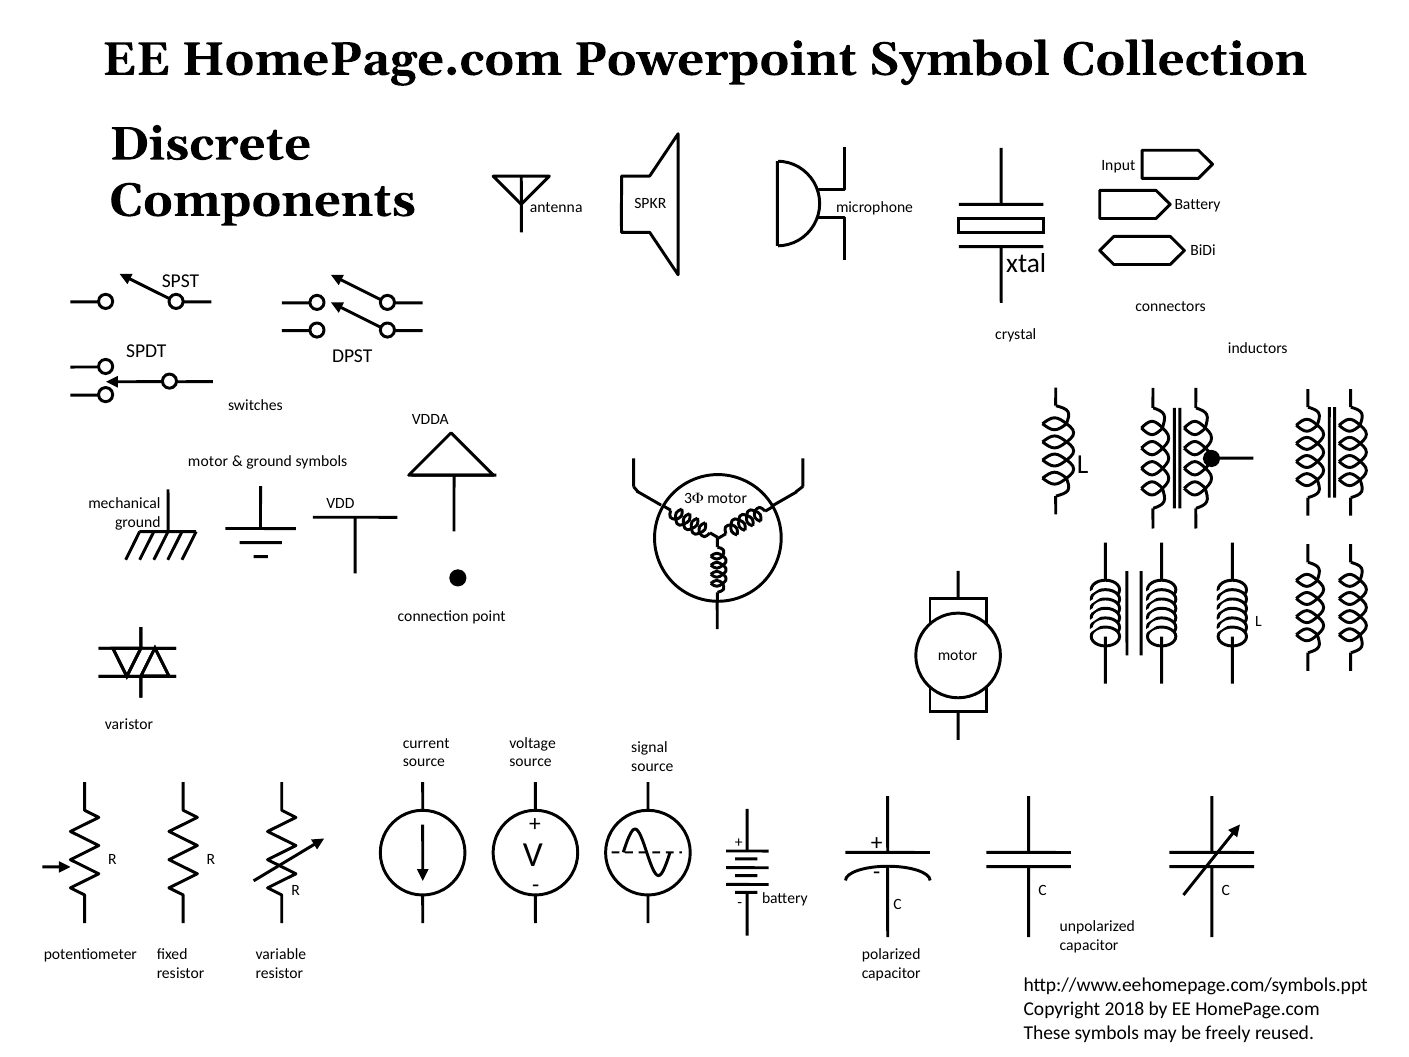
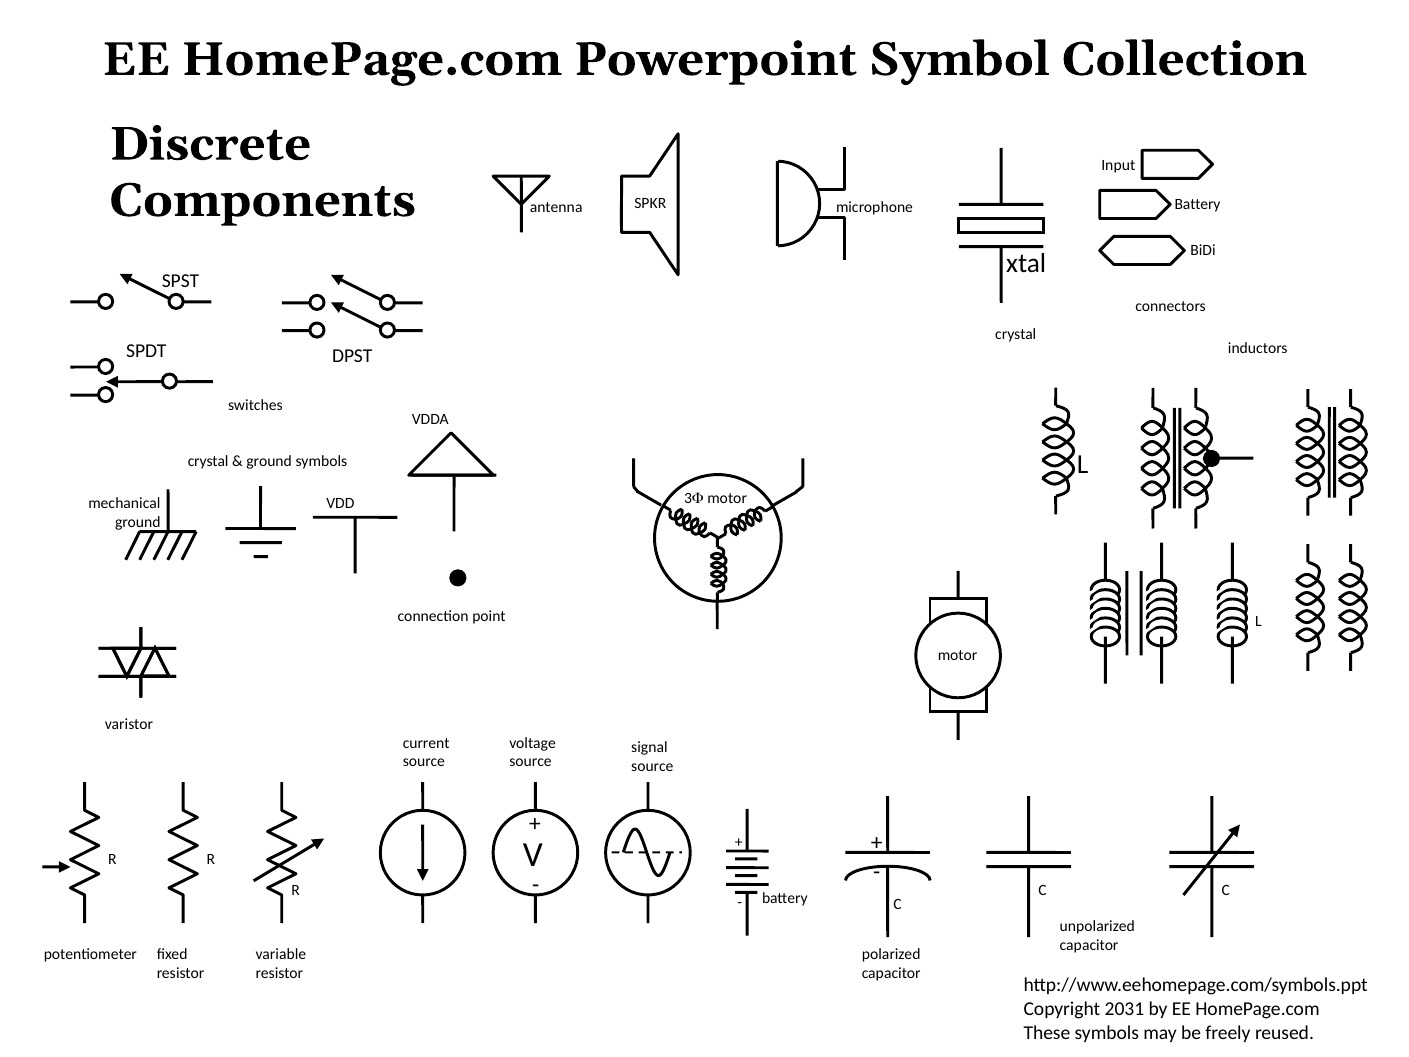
motor: motor -> crystal (208, 461)
2018: 2018 -> 2031 (1124, 1009)
